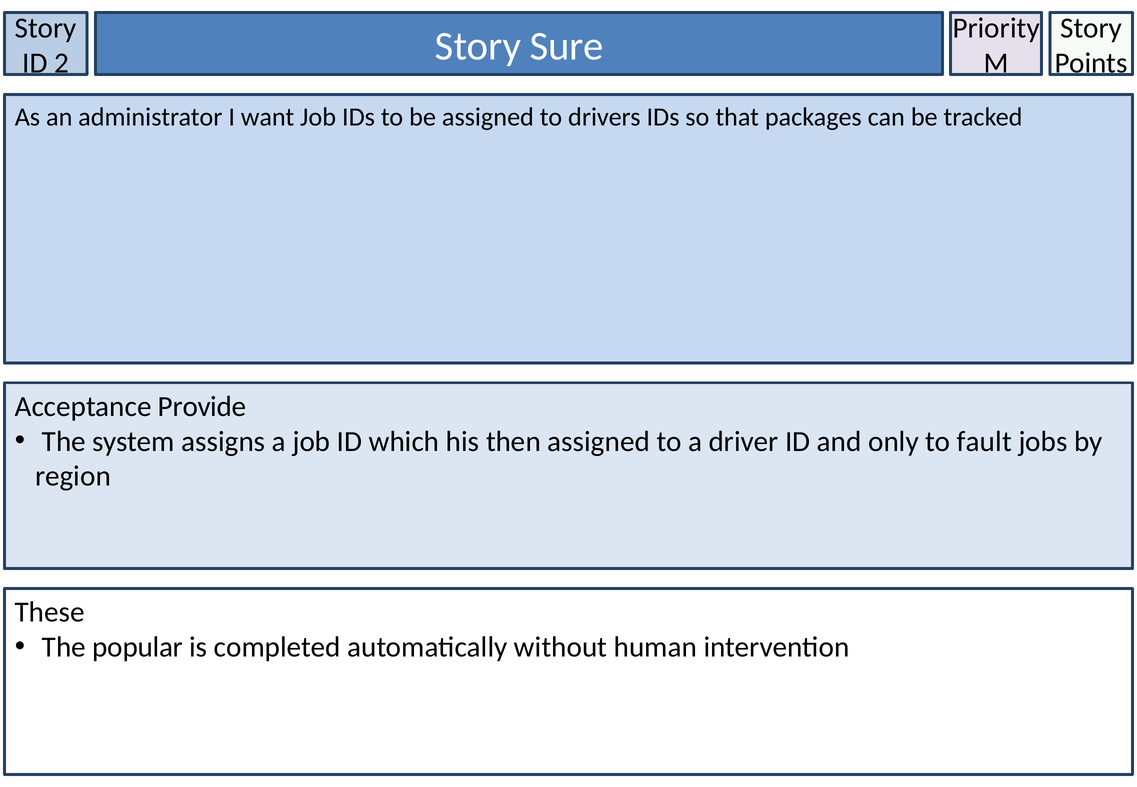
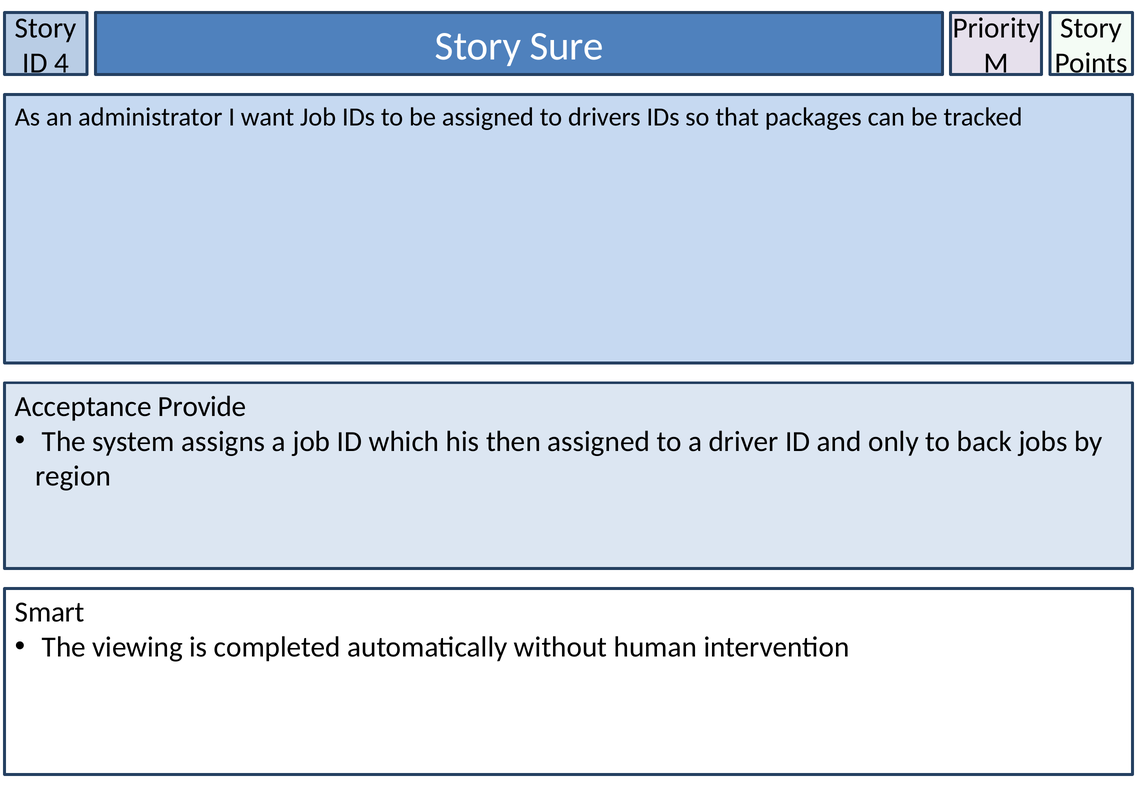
2: 2 -> 4 (62, 63)
fault: fault -> back (984, 441)
These: These -> Smart (50, 612)
popular: popular -> viewing (138, 647)
